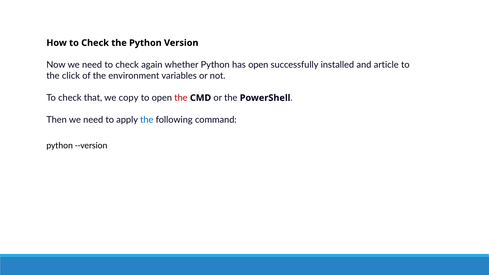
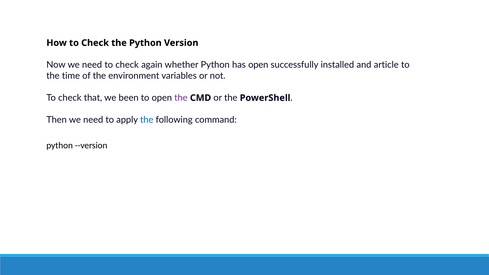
click: click -> time (71, 76)
copy: copy -> been (129, 98)
the colour: red -> purple (181, 98)
